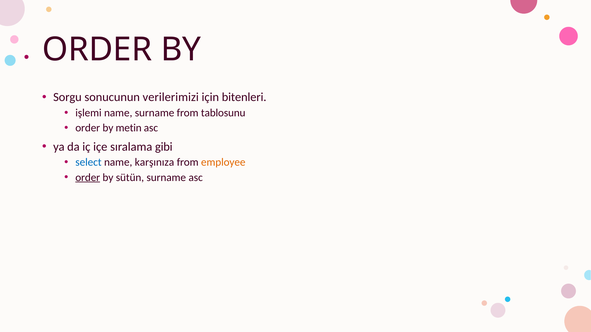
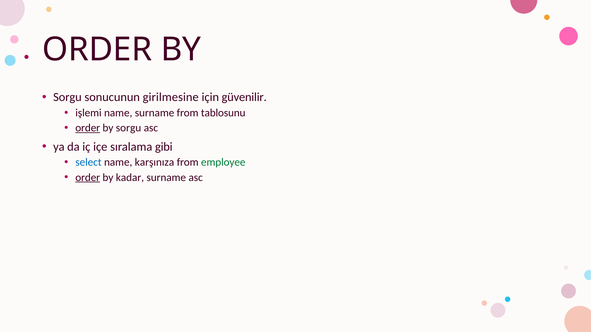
verilerimizi: verilerimizi -> girilmesine (171, 97)
bitenleri: bitenleri -> güvenilir (244, 97)
order underline: none -> present (88, 128)
by metin: metin -> sorgu (129, 128)
employee colour: orange -> green (223, 163)
sütün: sütün -> kadar (130, 178)
